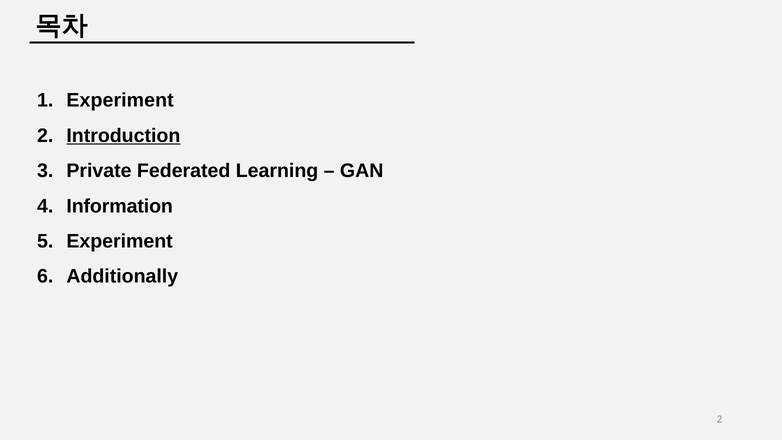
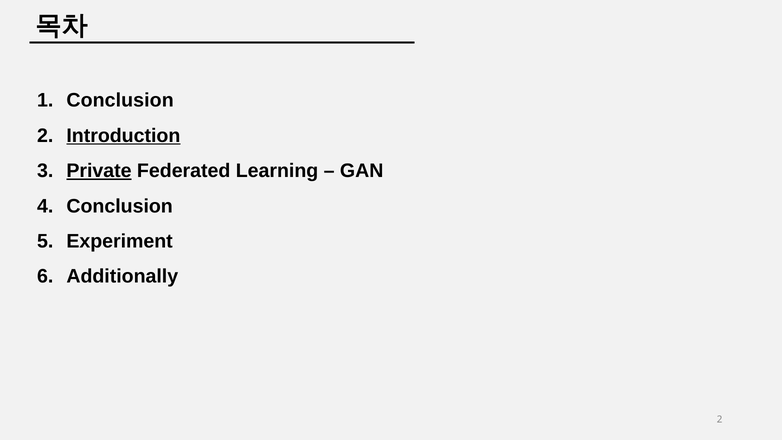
Experiment: Experiment -> Conclusion (120, 100)
Private underline: none -> present (99, 171)
Information: Information -> Conclusion (120, 206)
